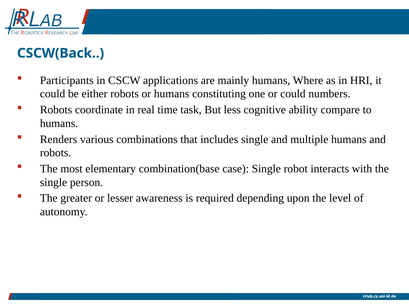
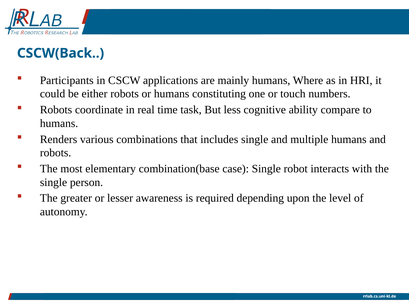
or could: could -> touch (293, 94)
